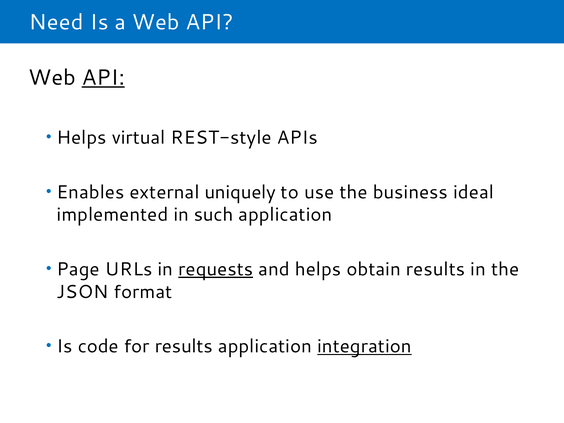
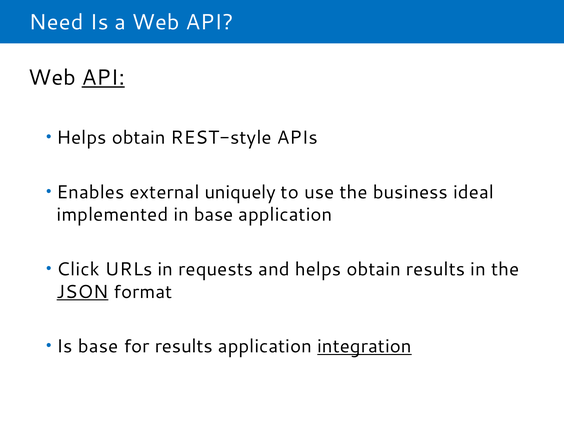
virtual: virtual -> obtain (139, 138)
in such: such -> base (214, 215)
Page: Page -> Click (78, 269)
requests underline: present -> none (216, 269)
JSON underline: none -> present (83, 292)
Is code: code -> base (98, 346)
